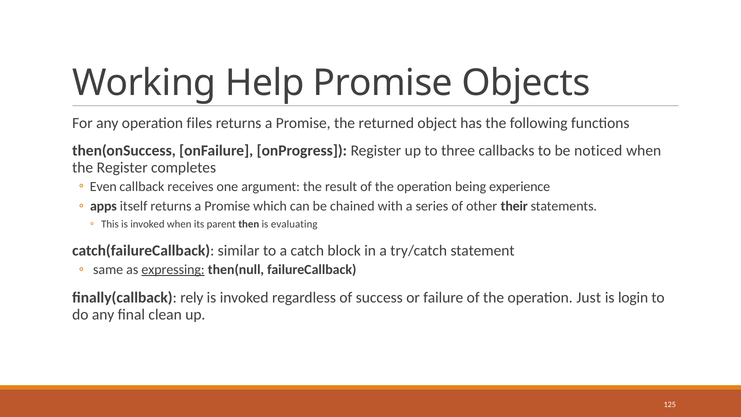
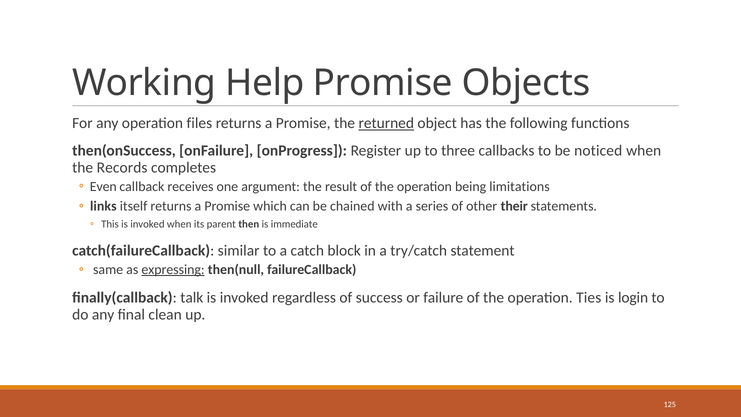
returned underline: none -> present (386, 123)
the Register: Register -> Records (122, 167)
experience: experience -> limitations (520, 186)
apps: apps -> links (103, 206)
evaluating: evaluating -> immediate (294, 224)
rely: rely -> talk (192, 298)
Just: Just -> Ties (589, 298)
